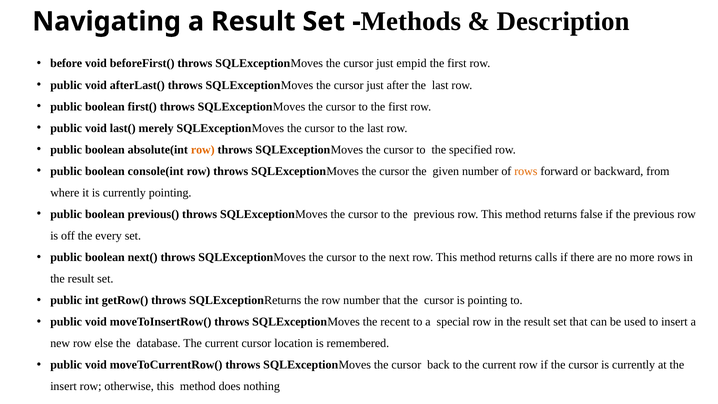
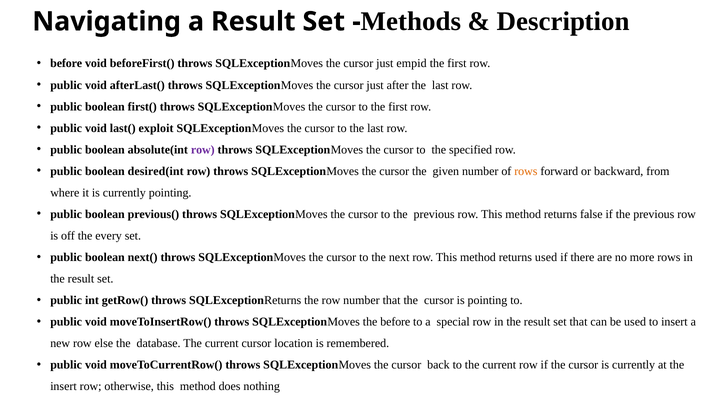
merely: merely -> exploit (156, 128)
row colour: orange -> purple (203, 150)
console(int: console(int -> desired(int (156, 171)
returns calls: calls -> used (546, 257)
the recent: recent -> before (395, 322)
